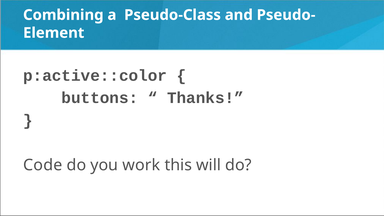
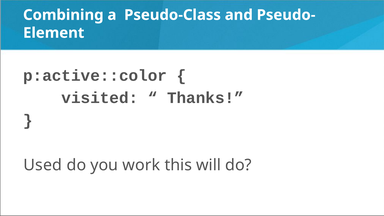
buttons: buttons -> visited (100, 98)
Code: Code -> Used (43, 165)
